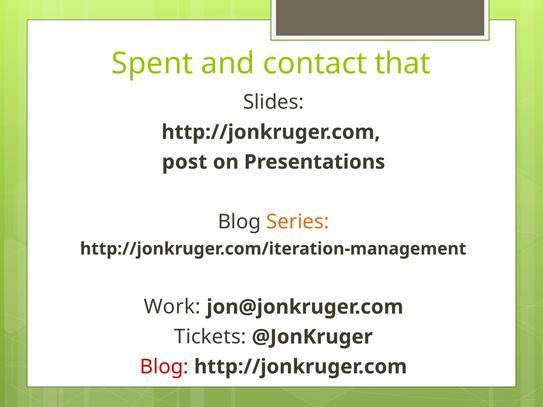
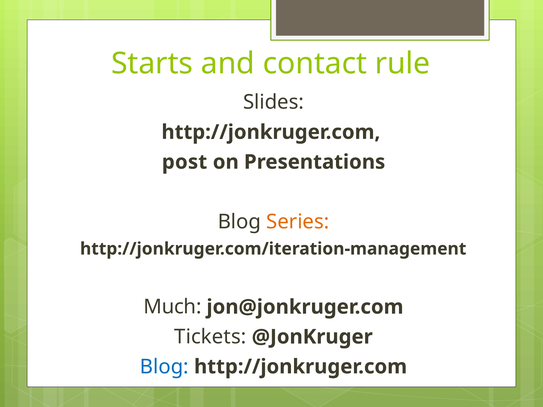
Spent: Spent -> Starts (152, 64)
that: that -> rule (403, 64)
Work: Work -> Much (172, 307)
Blog colour: red -> blue (164, 367)
